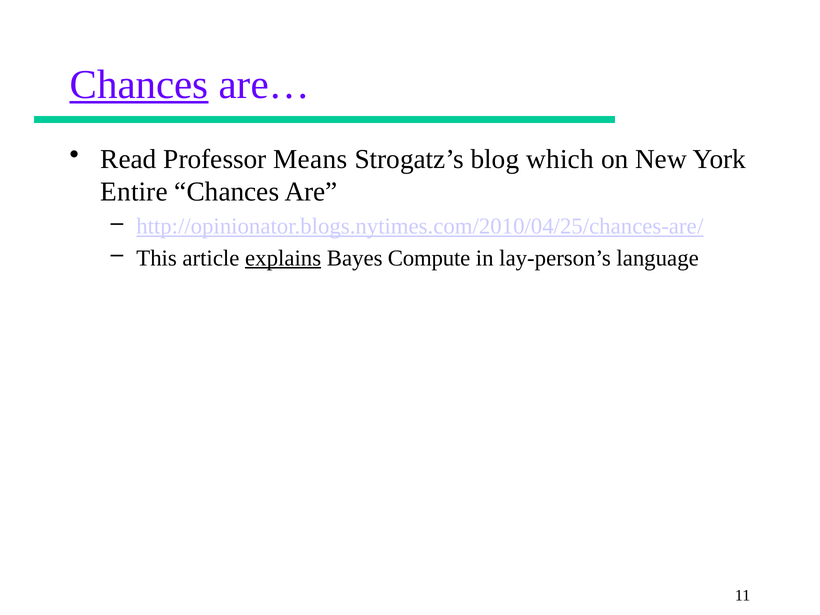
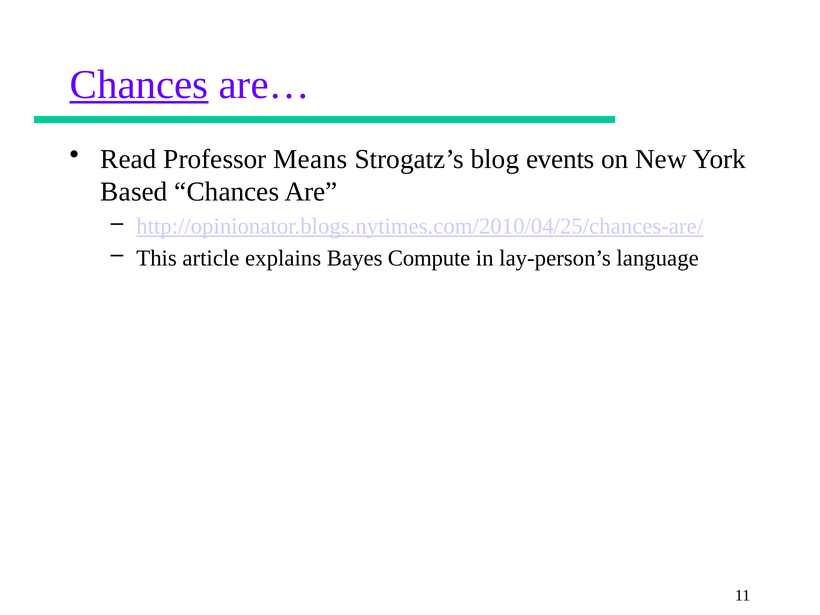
which: which -> events (560, 159)
Entire: Entire -> Based (134, 192)
explains underline: present -> none (283, 258)
